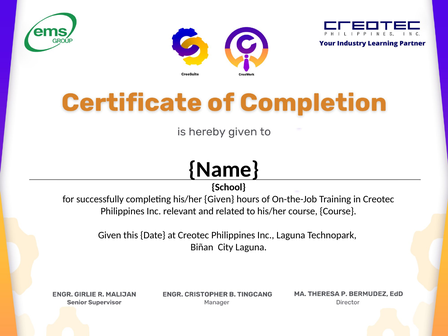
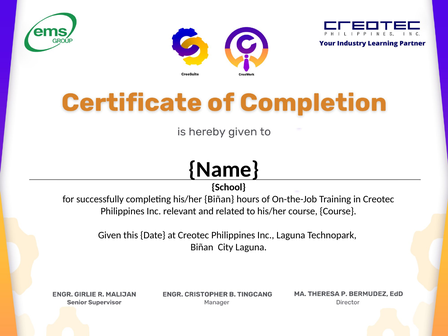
his/her Given: Given -> Biñan (219, 199)
